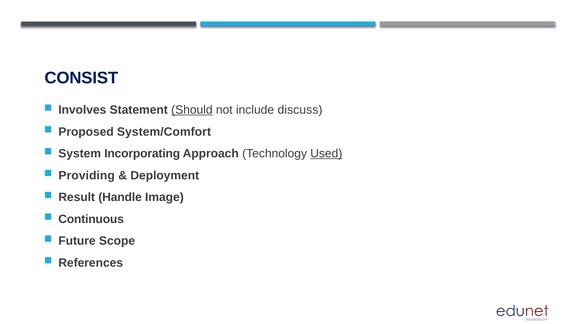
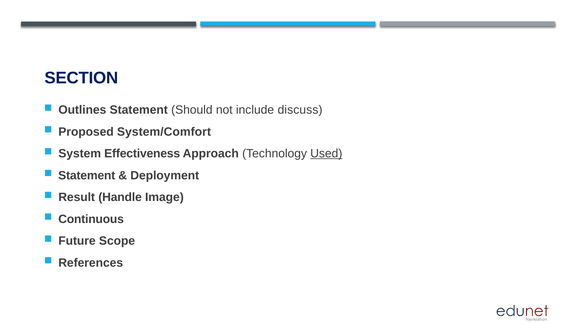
CONSIST: CONSIST -> SECTION (81, 78)
Involves: Involves -> Outlines (82, 110)
Should underline: present -> none (192, 110)
Incorporating: Incorporating -> Effectiveness (142, 154)
Providing: Providing -> Statement (87, 175)
